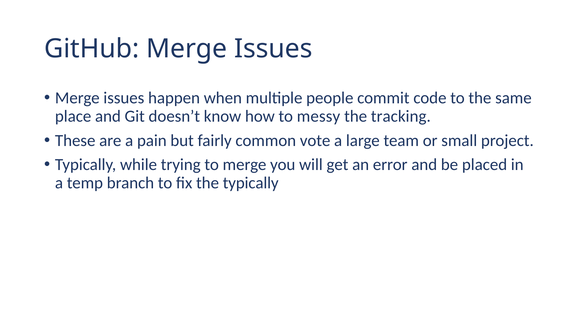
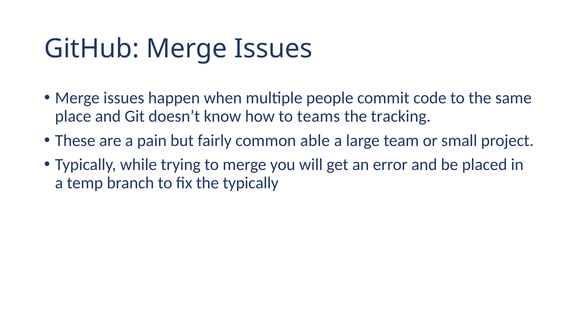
messy: messy -> teams (318, 116)
vote: vote -> able (315, 140)
